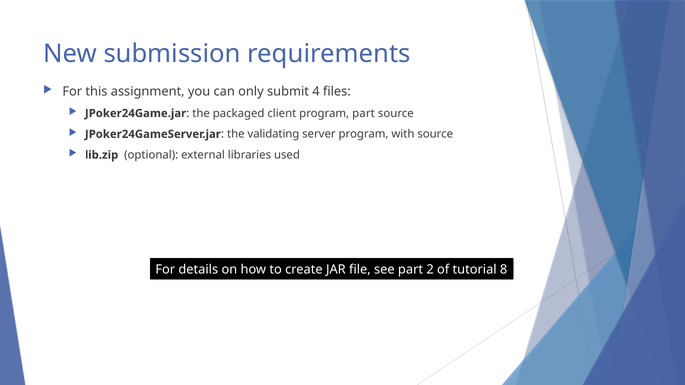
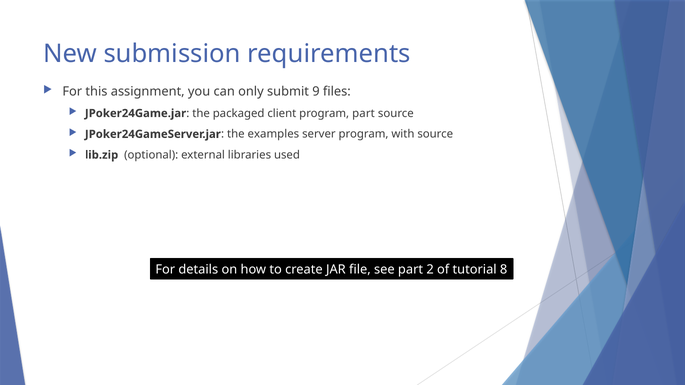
4: 4 -> 9 (316, 92)
validating: validating -> examples (273, 134)
